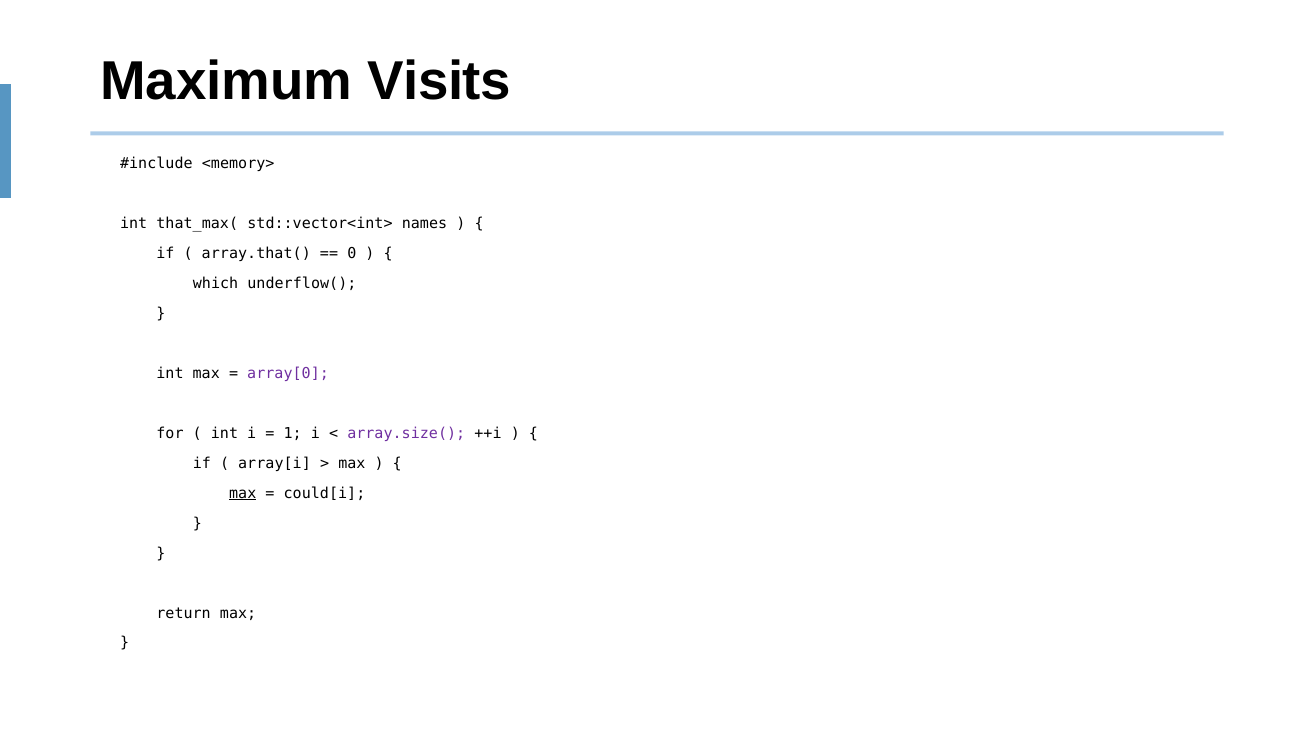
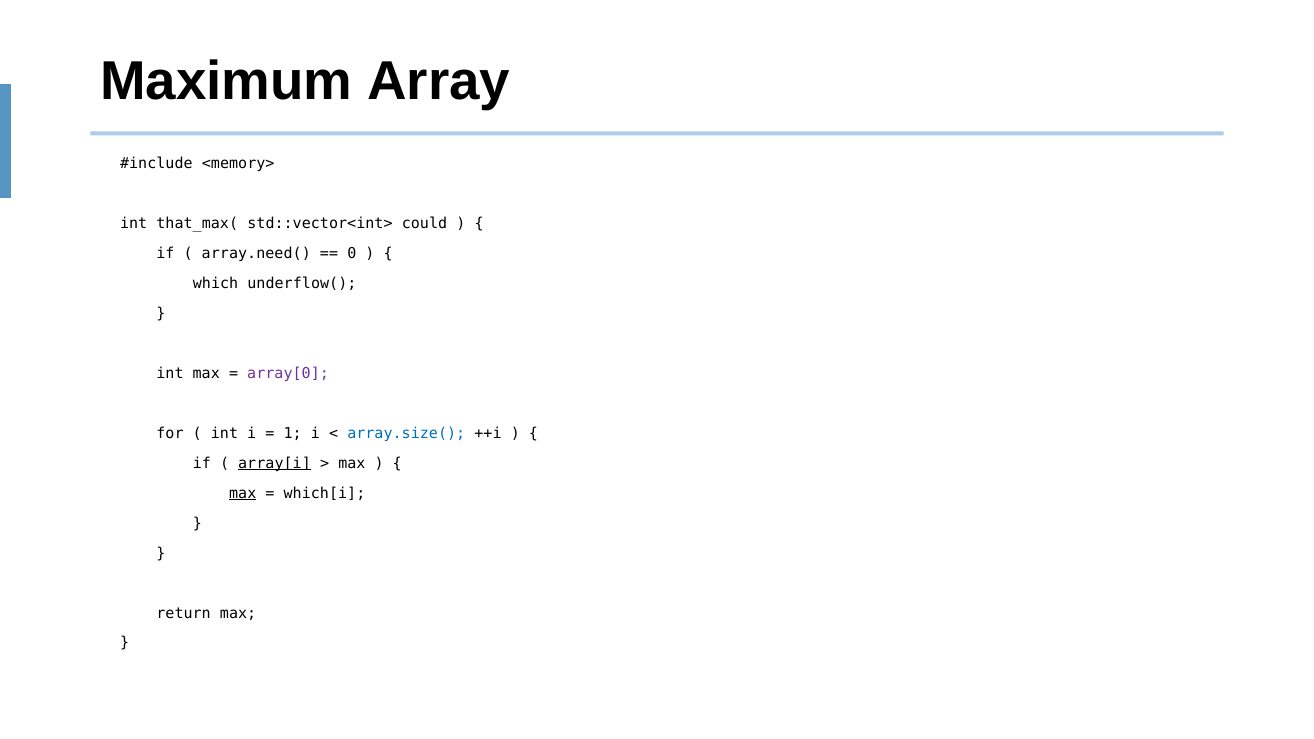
Visits: Visits -> Array (439, 82)
names: names -> could (425, 224)
array.that(: array.that( -> array.need( (256, 254)
array.size( colour: purple -> blue (406, 433)
array[i underline: none -> present (275, 463)
could[i: could[i -> which[i (325, 493)
